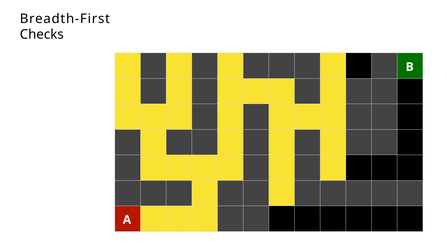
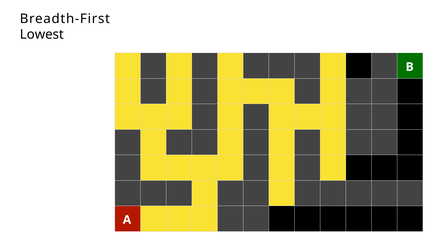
Checks: Checks -> Lowest (42, 35)
